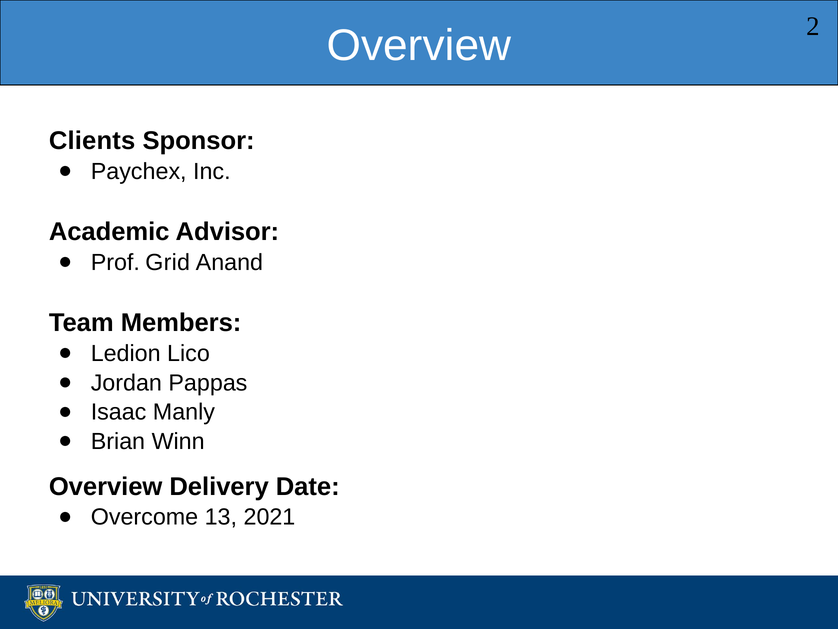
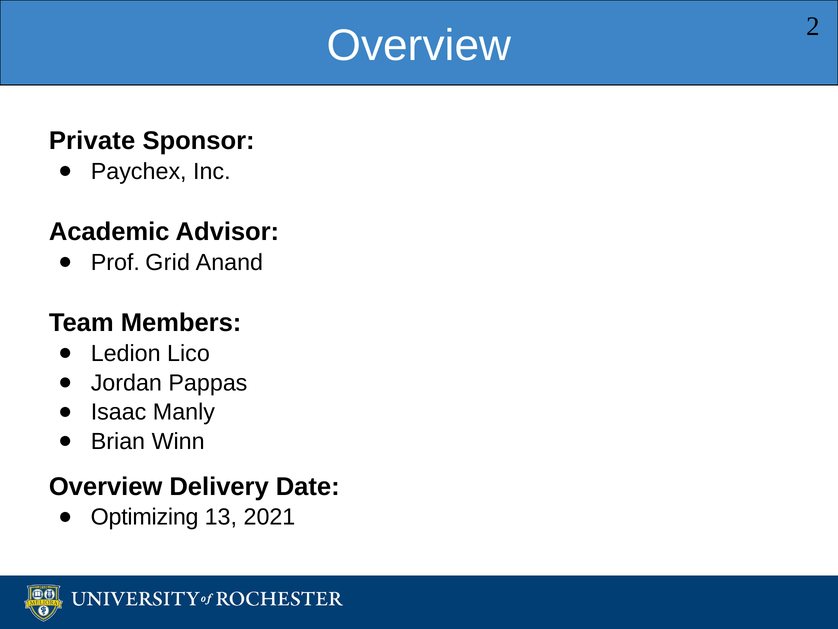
Clients: Clients -> Private (92, 141)
Overcome: Overcome -> Optimizing (145, 517)
